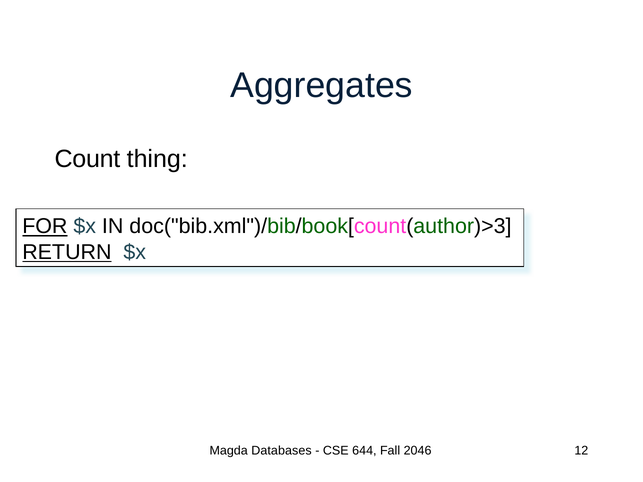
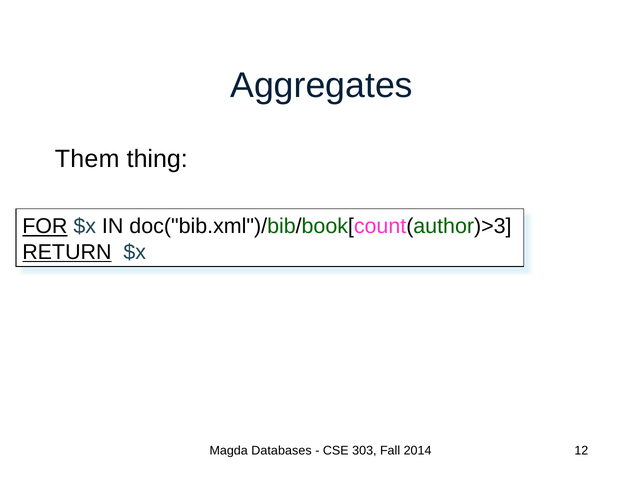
Count: Count -> Them (87, 159)
644: 644 -> 303 (364, 451)
2046: 2046 -> 2014 (418, 451)
